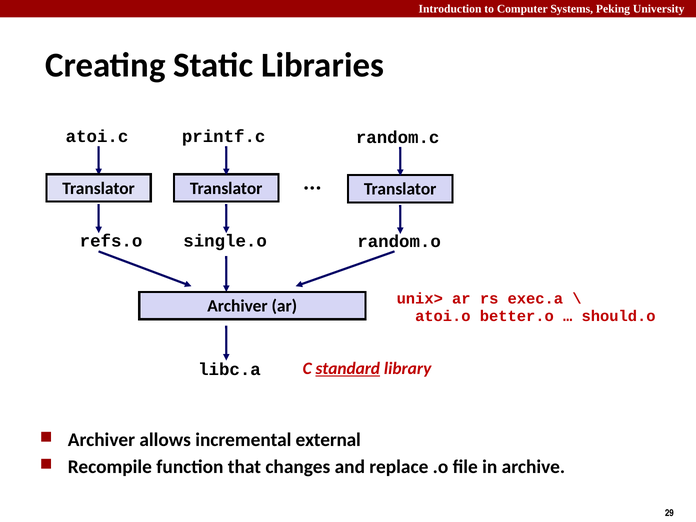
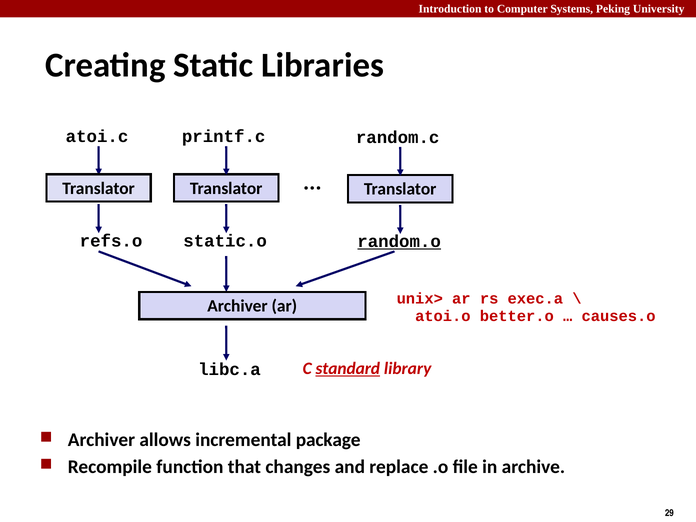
single.o: single.o -> static.o (225, 241)
random.o underline: none -> present (399, 242)
should.o: should.o -> causes.o (619, 316)
external: external -> package (328, 440)
